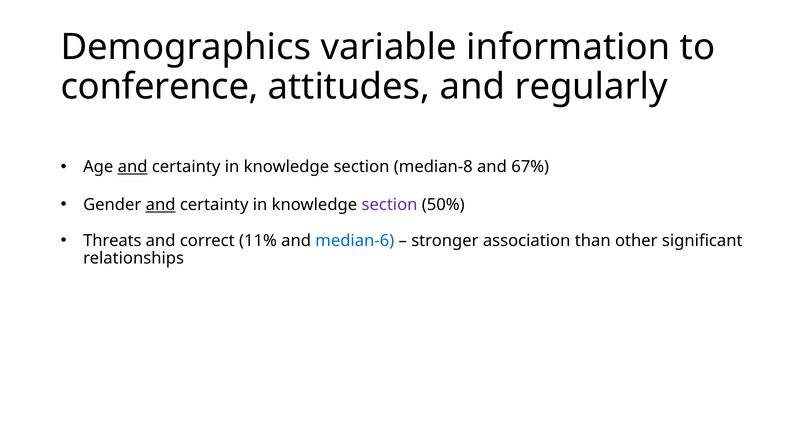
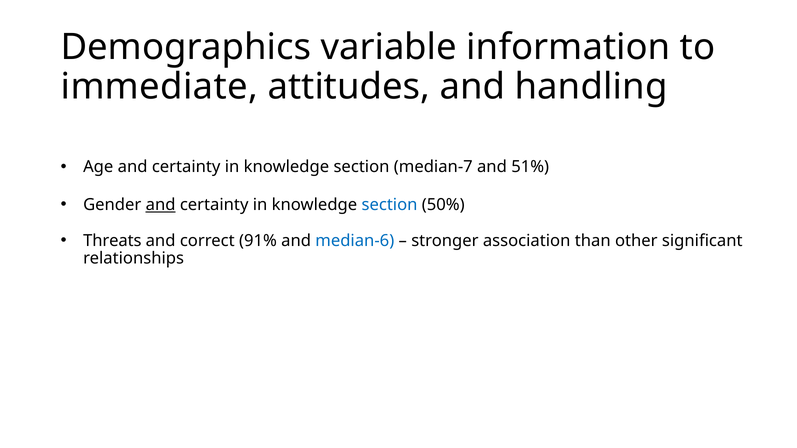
conference: conference -> immediate (159, 87)
regularly: regularly -> handling (591, 87)
and underline: present -> none (133, 167)
median-8: median-8 -> median-7 (433, 167)
67%: 67% -> 51% (530, 167)
section colour: purple -> blue (390, 205)
11%: 11% -> 91% (258, 241)
